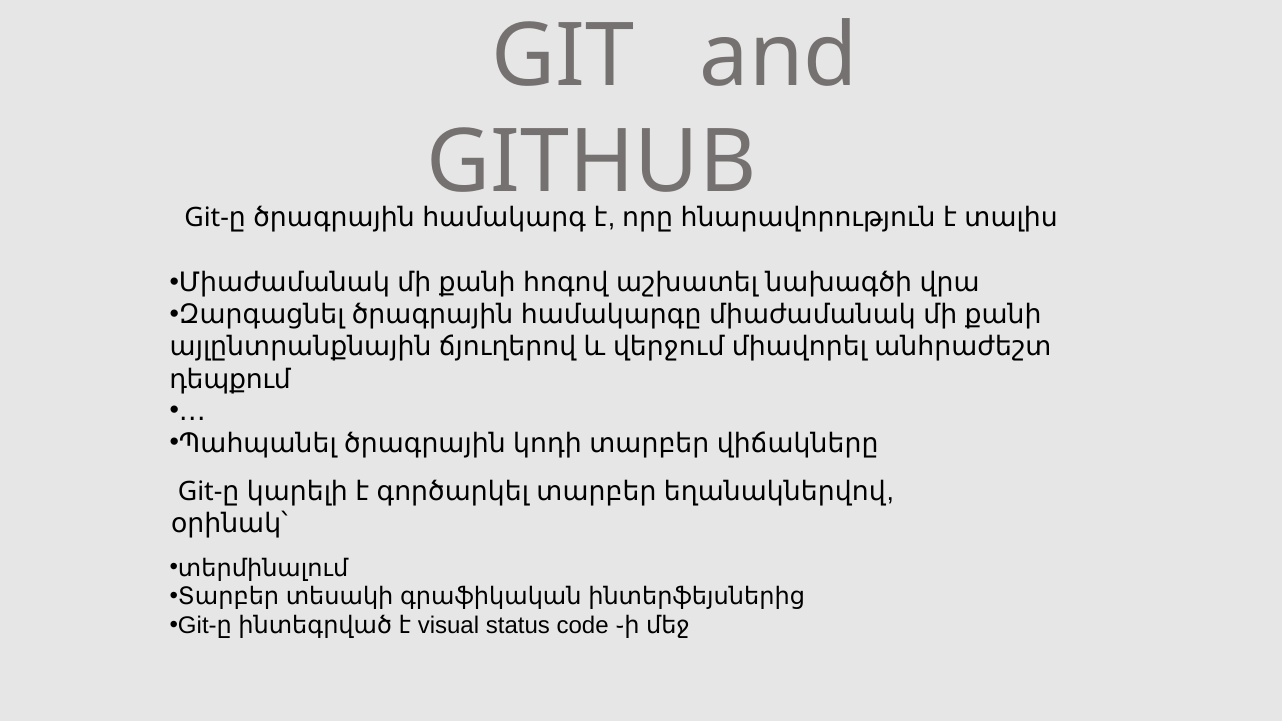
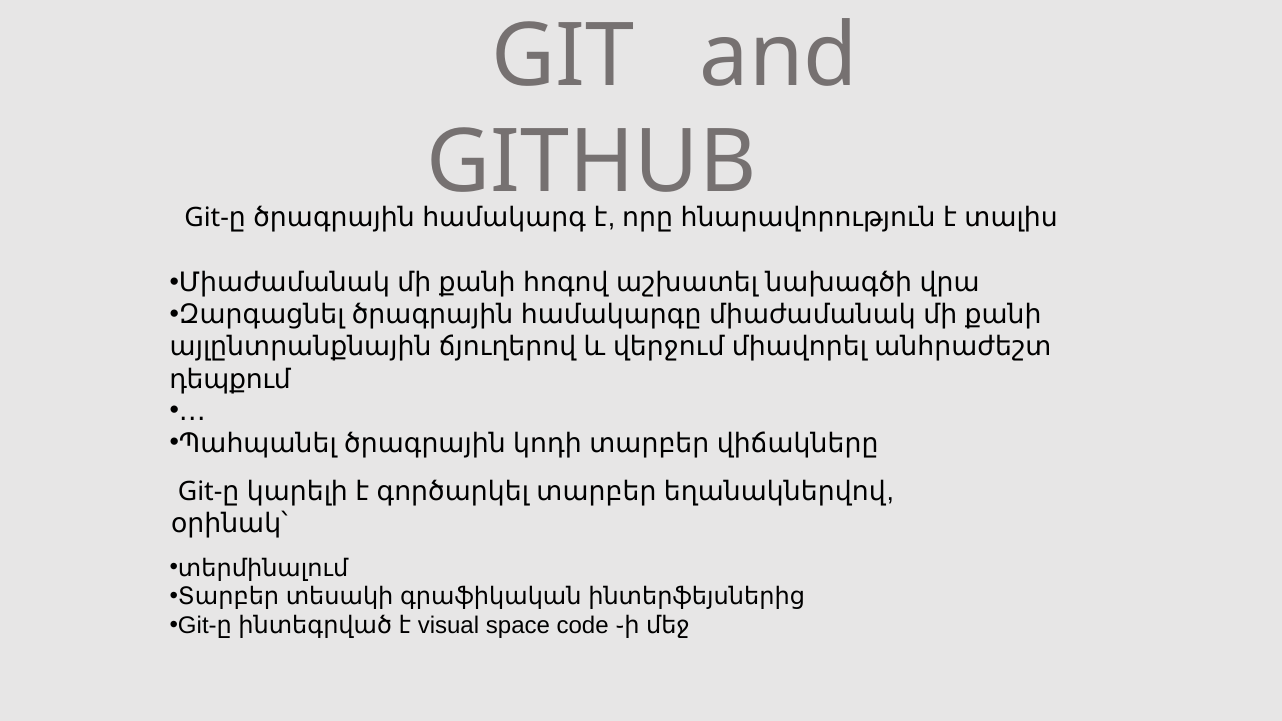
status: status -> space (518, 626)
